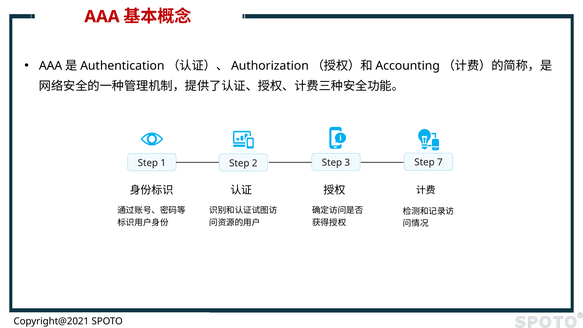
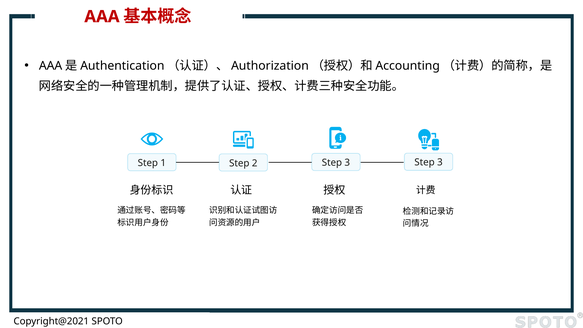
3 Step 7: 7 -> 3 (440, 162)
